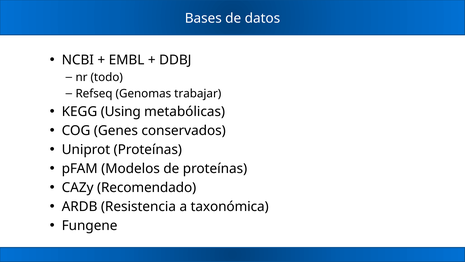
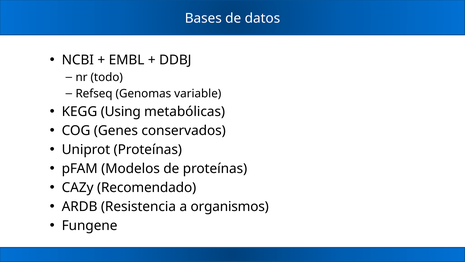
trabajar: trabajar -> variable (198, 94)
taxonómica: taxonómica -> organismos (230, 206)
